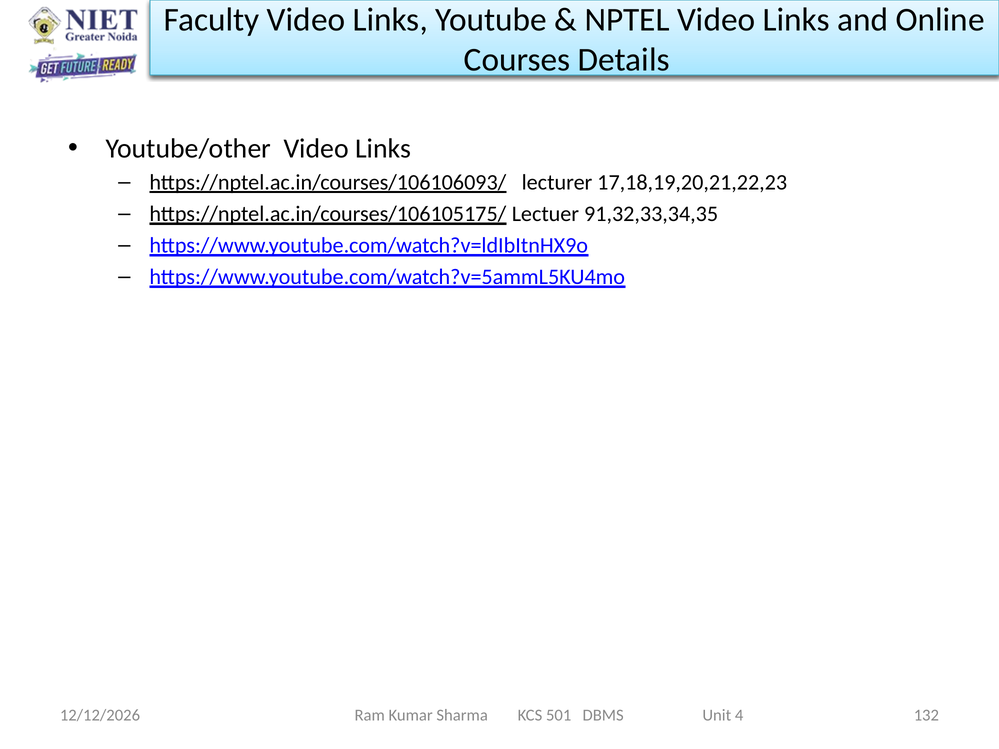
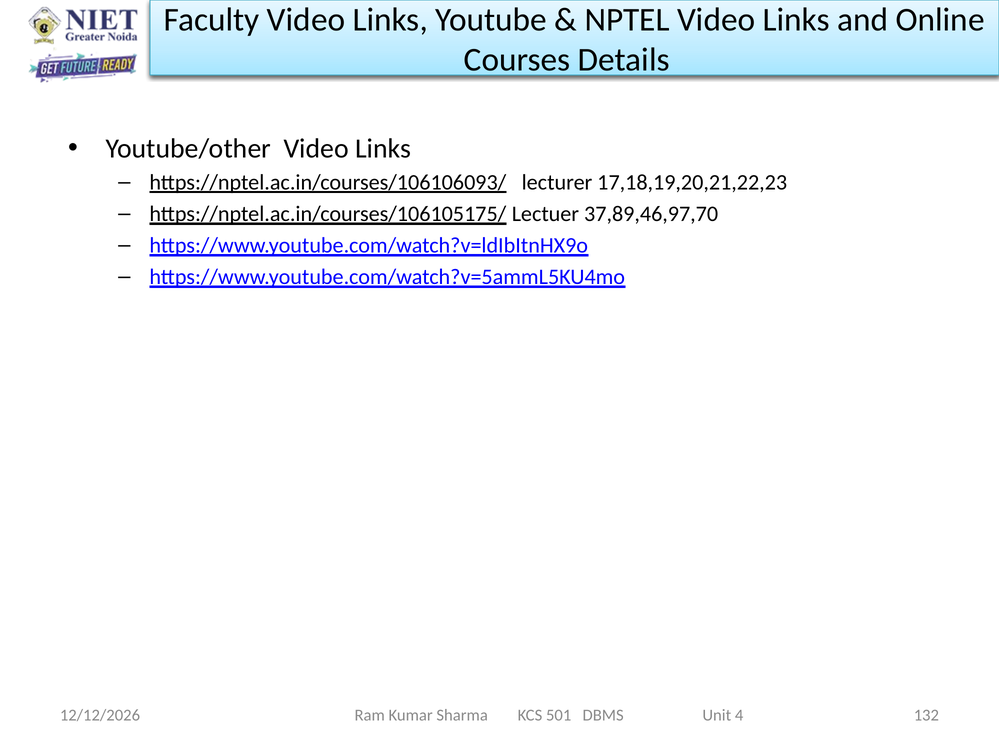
91,32,33,34,35: 91,32,33,34,35 -> 37,89,46,97,70 (651, 214)
